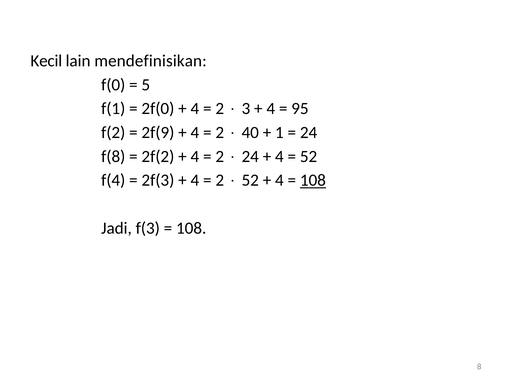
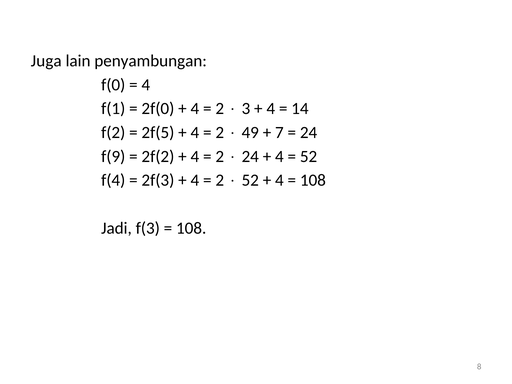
Kecil: Kecil -> Juga (46, 61)
mendefinisikan: mendefinisikan -> penyambungan (151, 61)
5: 5 -> 4 (146, 85)
95: 95 -> 14 (300, 109)
2f(9: 2f(9 -> 2f(5 (158, 133)
40: 40 -> 49 (250, 133)
1: 1 -> 7 (279, 133)
f(8: f(8 -> f(9 (113, 156)
108 underline: present -> none (313, 180)
